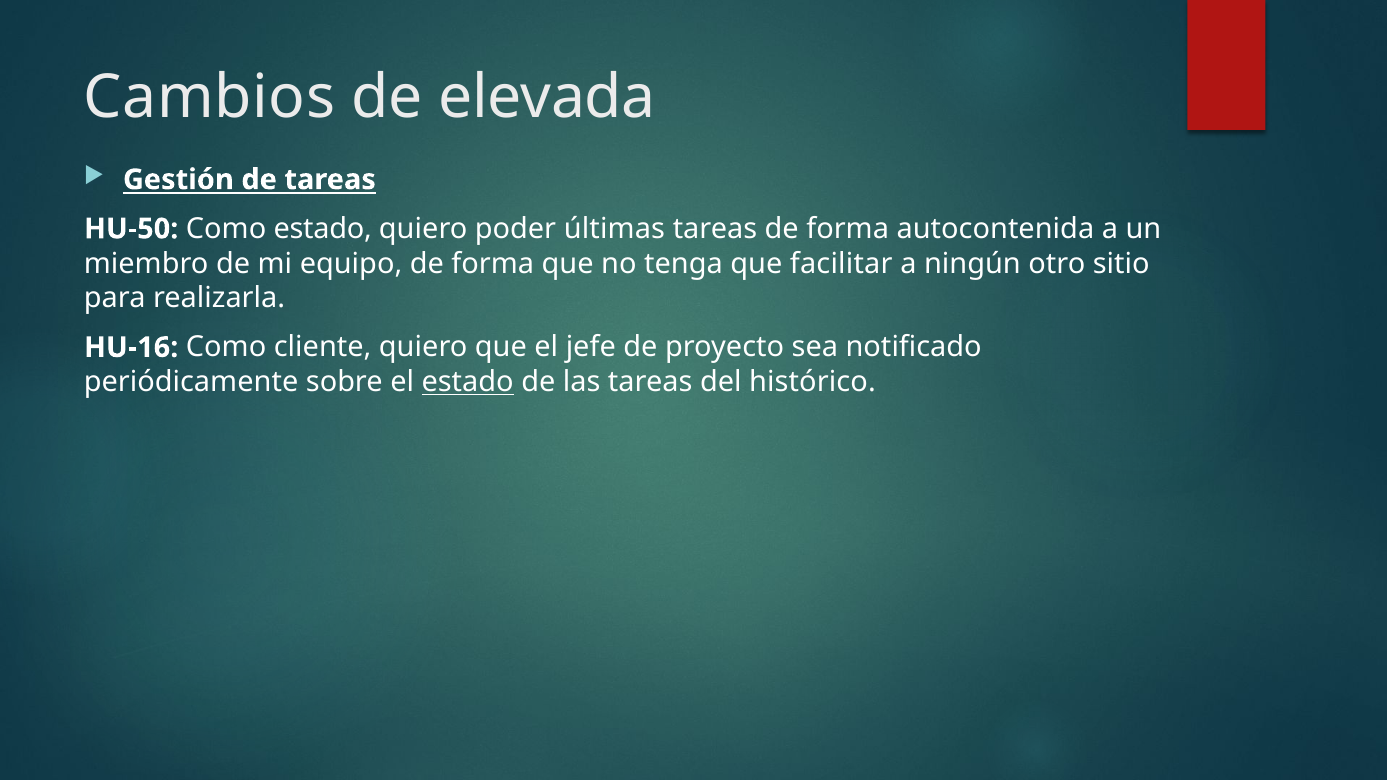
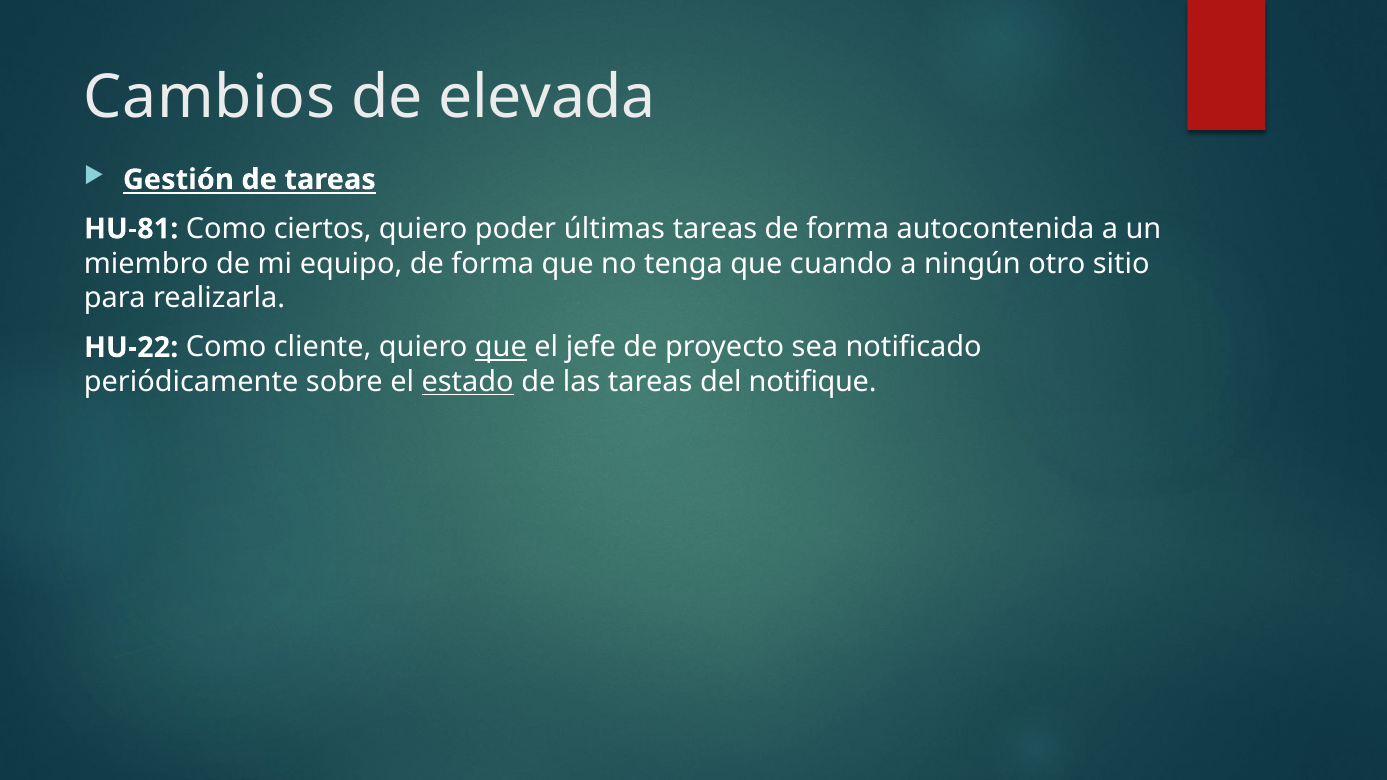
HU-50: HU-50 -> HU-81 (131, 229)
Como estado: estado -> ciertos (323, 229)
facilitar: facilitar -> cuando (841, 264)
HU-16: HU-16 -> HU-22 (131, 348)
que underline: none -> present (501, 348)
histórico: histórico -> notifique (813, 382)
